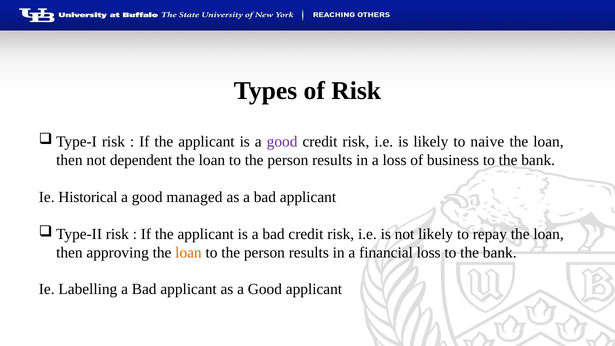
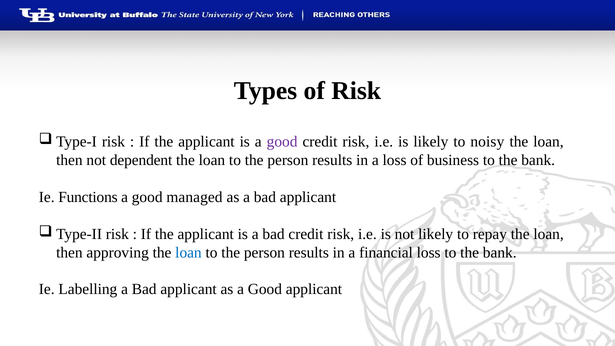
naive: naive -> noisy (487, 142)
Historical: Historical -> Functions (88, 197)
loan colour: orange -> blue (188, 252)
